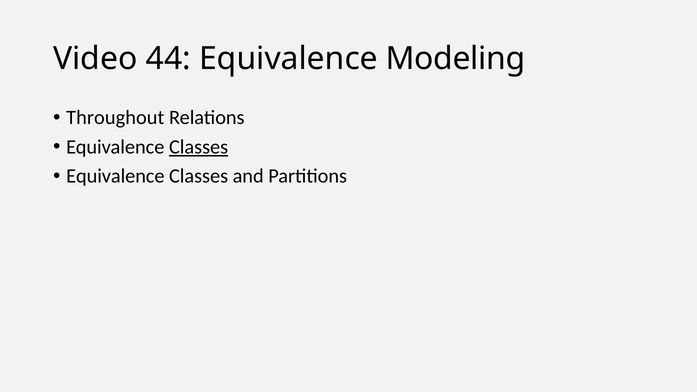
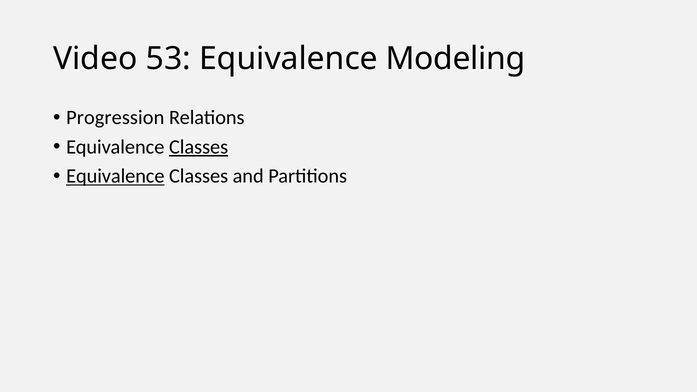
44: 44 -> 53 (168, 59)
Throughout: Throughout -> Progression (115, 118)
Equivalence underline: none -> present (115, 176)
